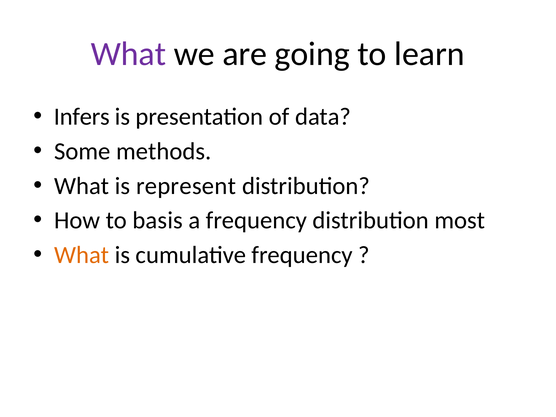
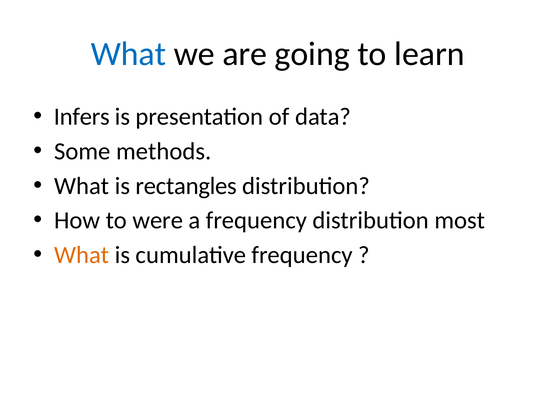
What colour: purple -> blue (128, 54)
represent: represent -> rectangles (186, 186)
basis: basis -> were (158, 220)
